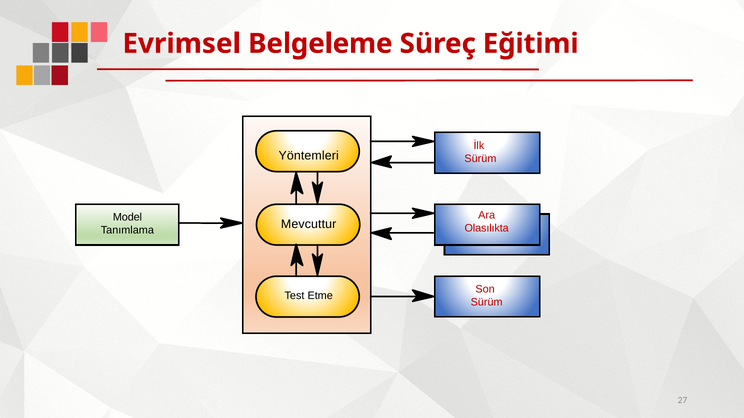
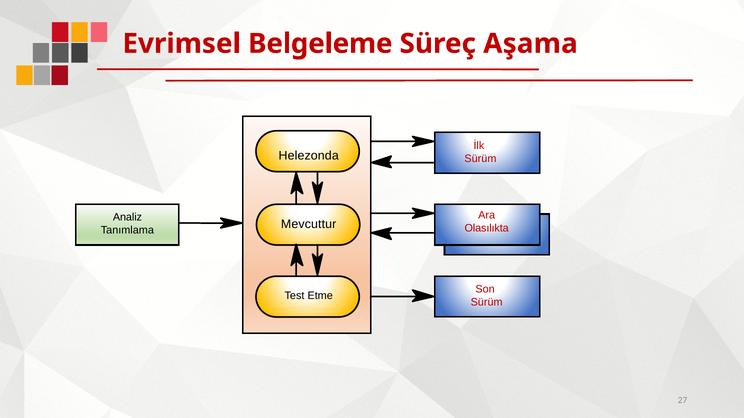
Eğitimi: Eğitimi -> Aşama (530, 44)
Yöntemleri: Yöntemleri -> Helezonda (309, 156)
Model: Model -> Analiz (127, 217)
